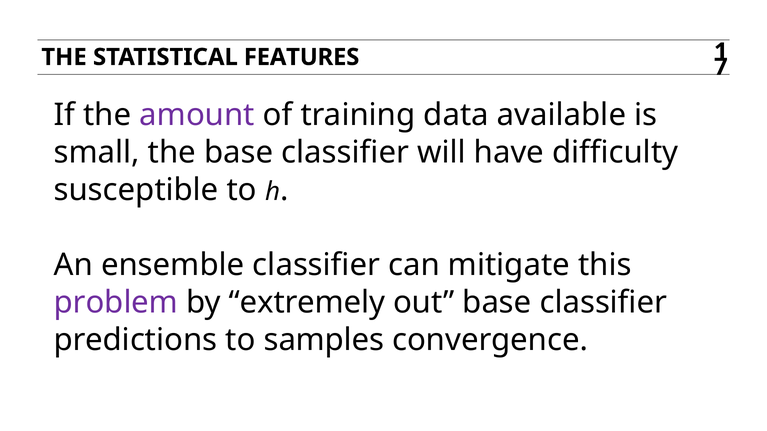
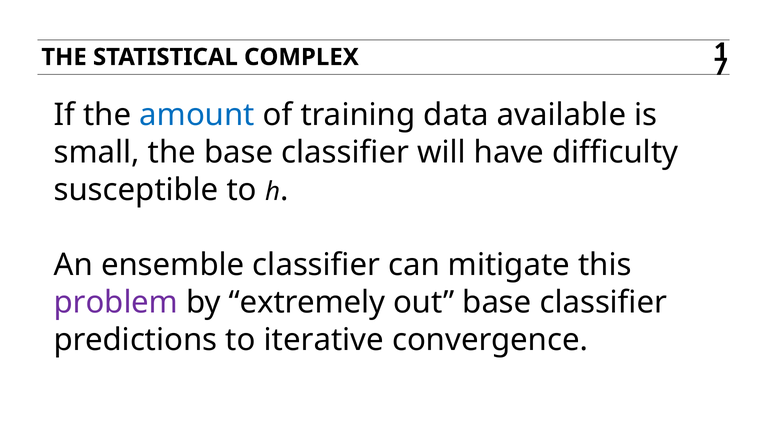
FEATURES: FEATURES -> COMPLEX (301, 57)
amount colour: purple -> blue (197, 115)
samples: samples -> iterative (324, 340)
